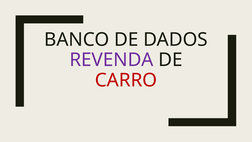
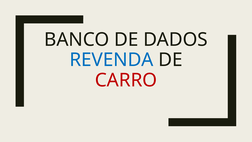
REVENDA colour: purple -> blue (111, 60)
